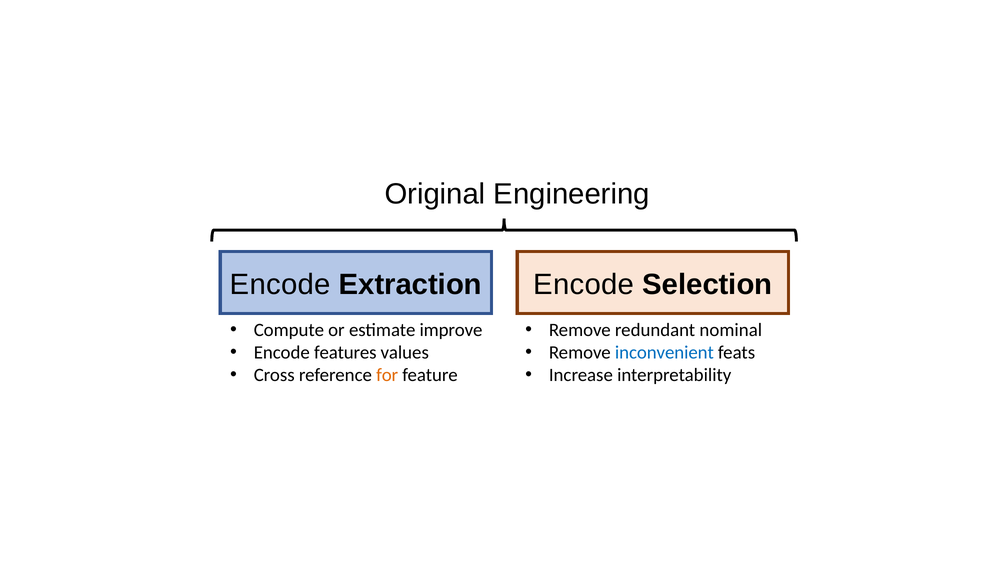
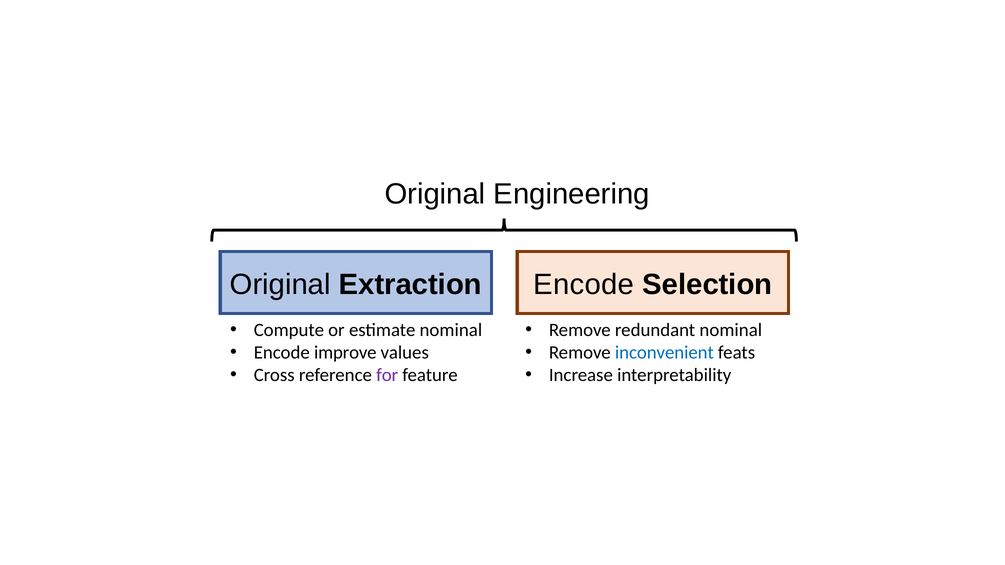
Encode: Encode -> Original (280, 285)
estimate improve: improve -> nominal (451, 330)
features: features -> improve (345, 353)
for colour: orange -> purple (387, 375)
